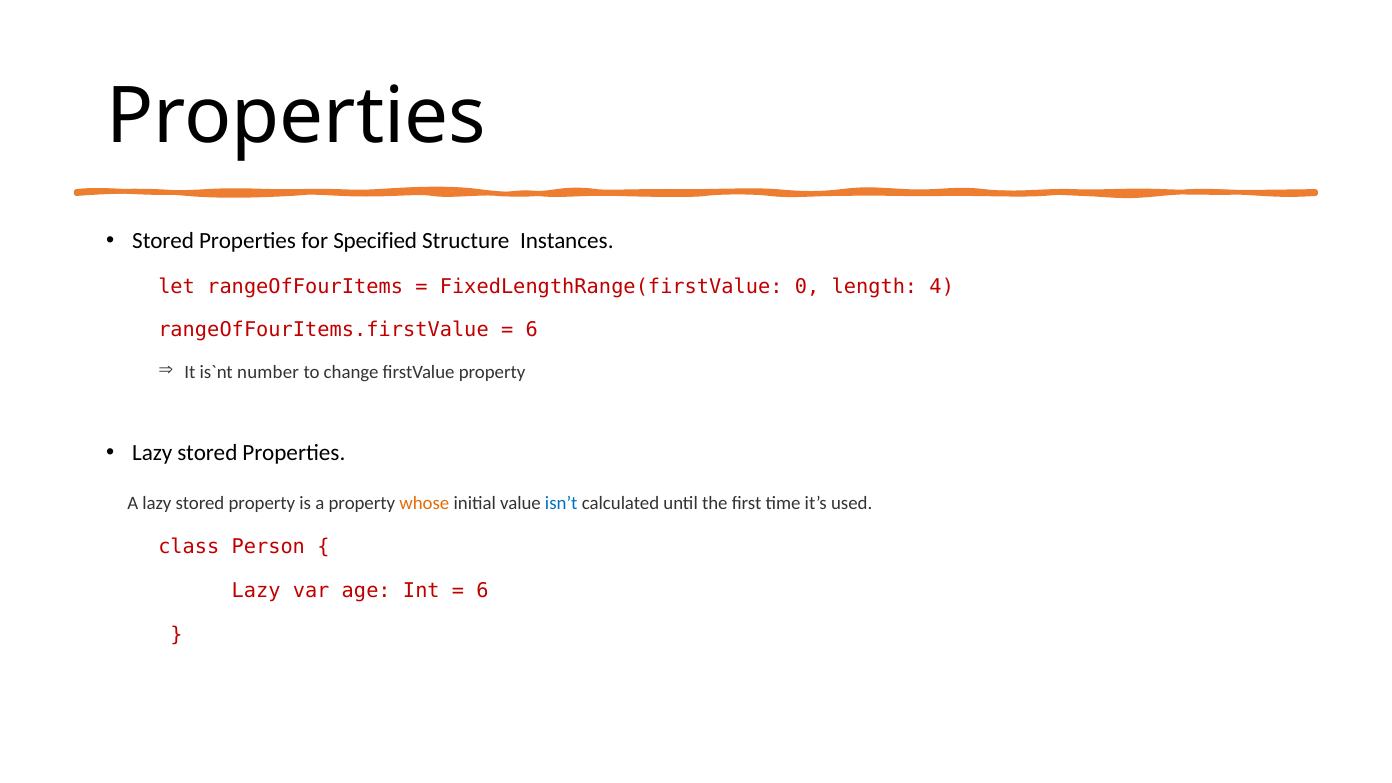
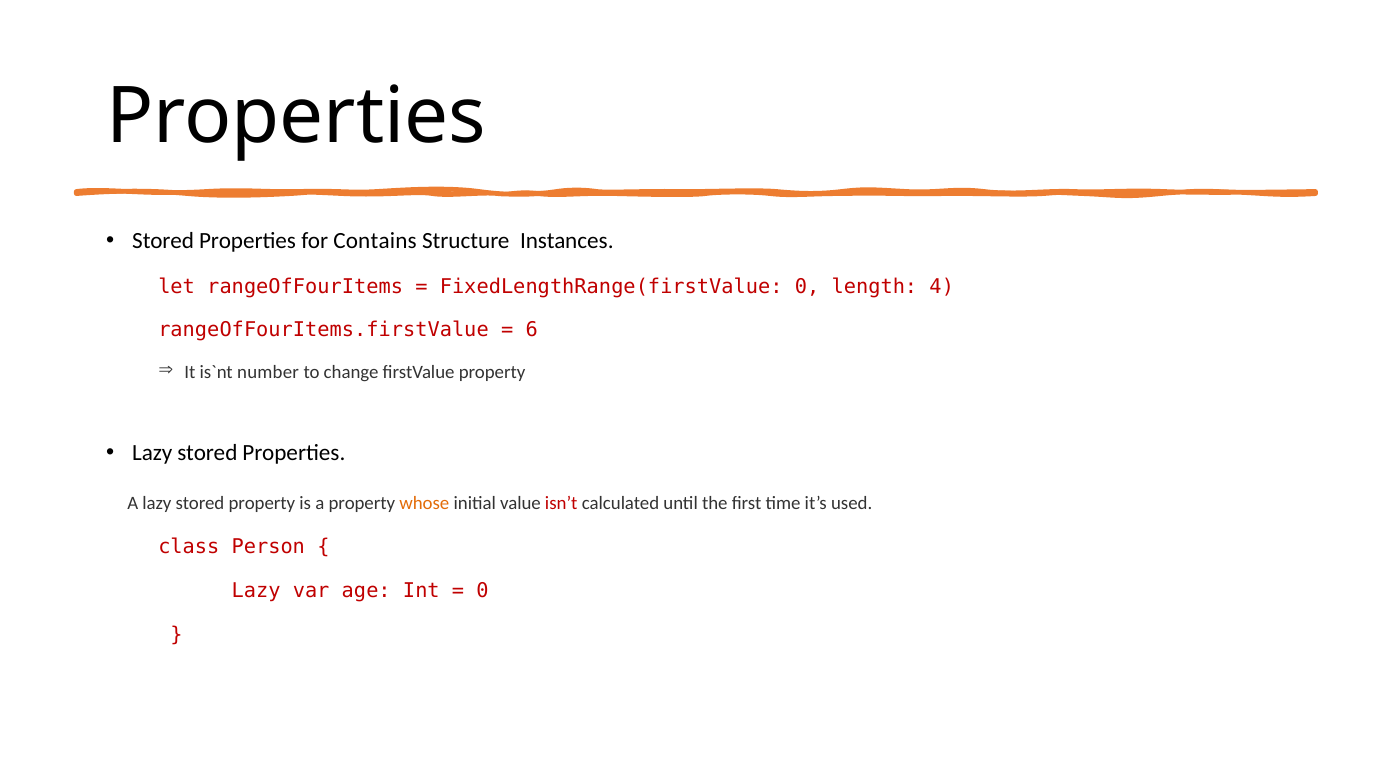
Specified: Specified -> Contains (375, 241)
isn’t colour: blue -> red (561, 504)
6: 6 -> 0 (483, 591)
